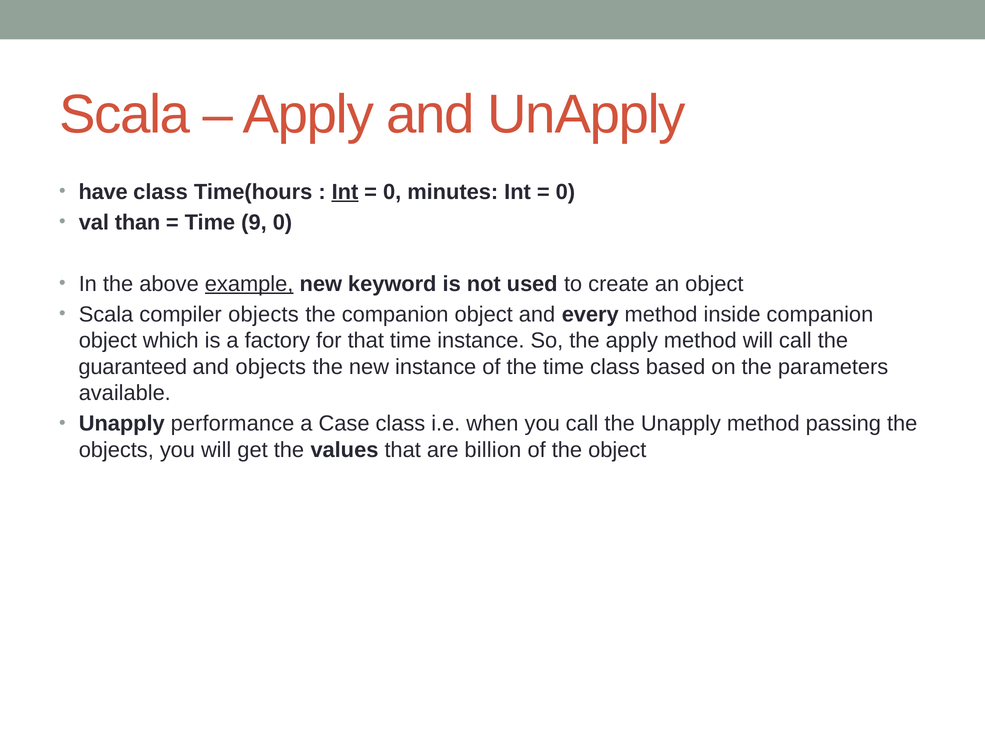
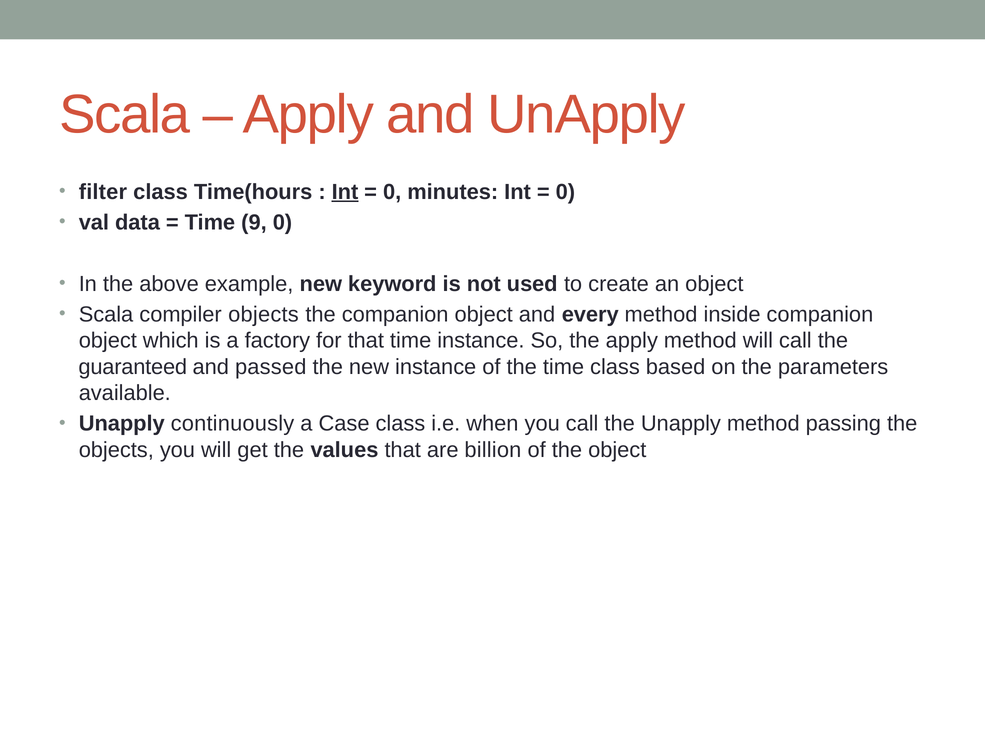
have: have -> filter (103, 192)
than: than -> data (137, 223)
example underline: present -> none (249, 284)
and objects: objects -> passed (271, 367)
performance: performance -> continuously (232, 424)
